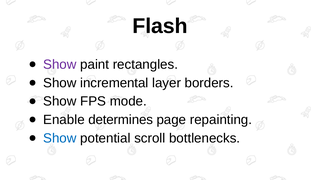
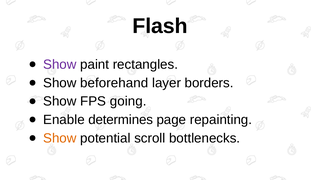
incremental: incremental -> beforehand (114, 83)
mode: mode -> going (128, 101)
Show colour: blue -> orange (60, 138)
